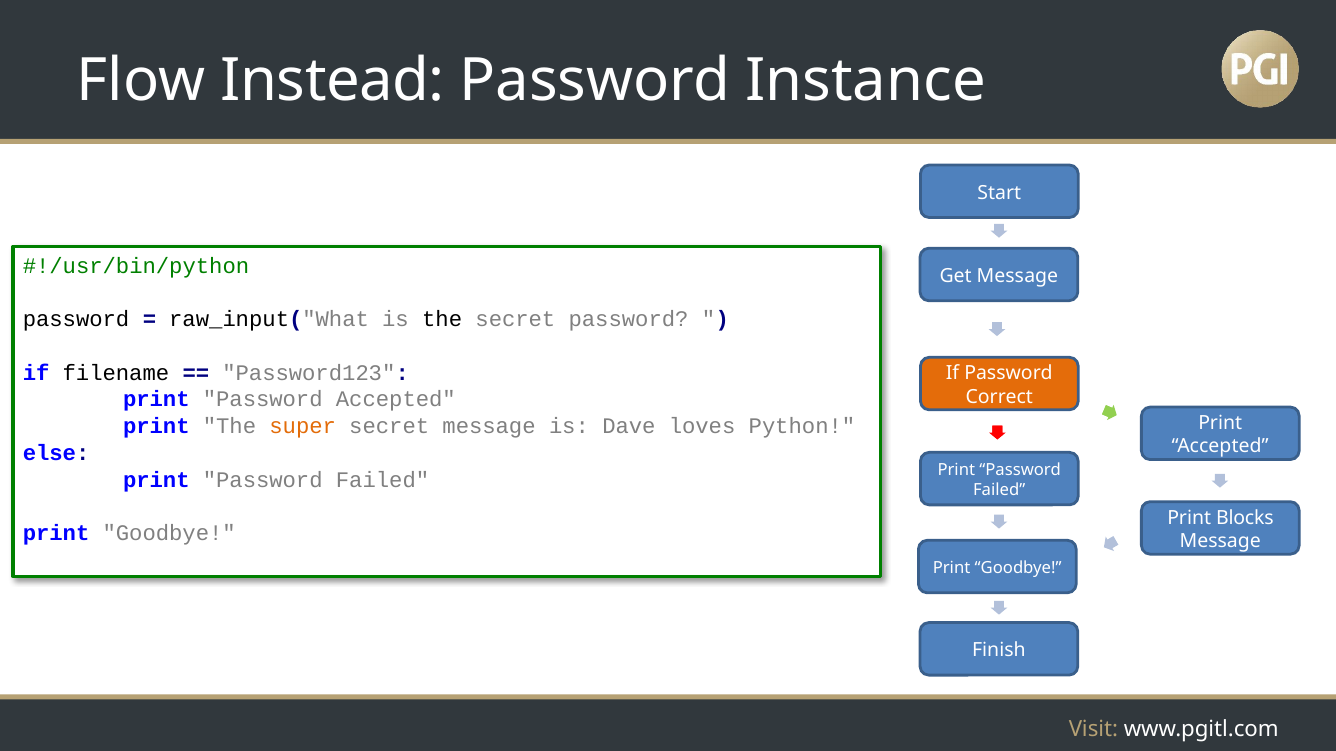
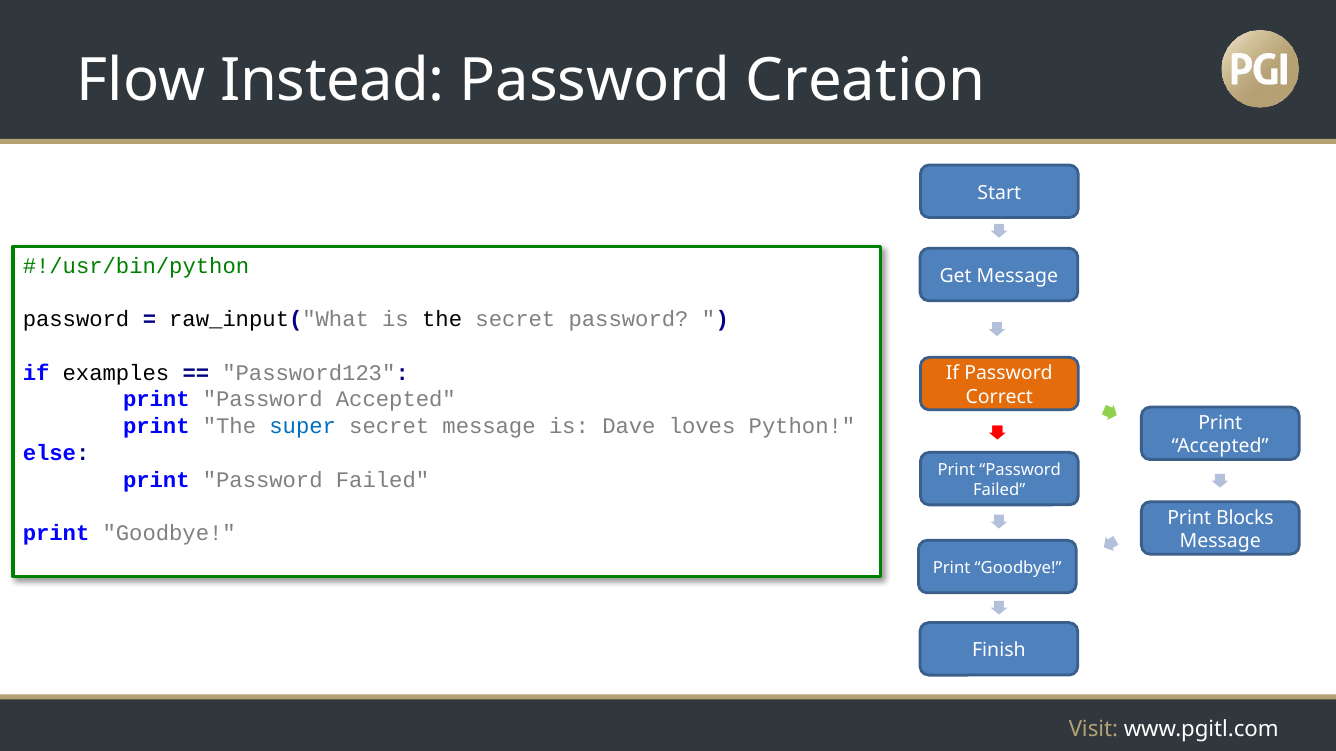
Instance: Instance -> Creation (866, 81)
filename: filename -> examples (116, 373)
super colour: orange -> blue (303, 427)
